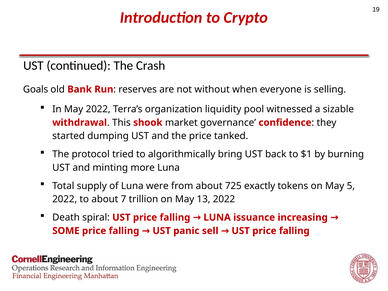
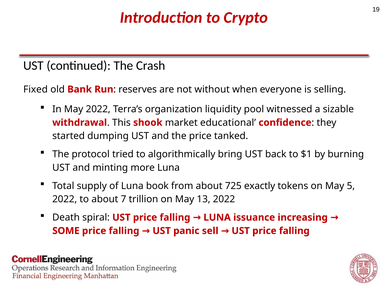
Goals: Goals -> Fixed (36, 89)
governance: governance -> educational (228, 123)
were: were -> book (157, 186)
